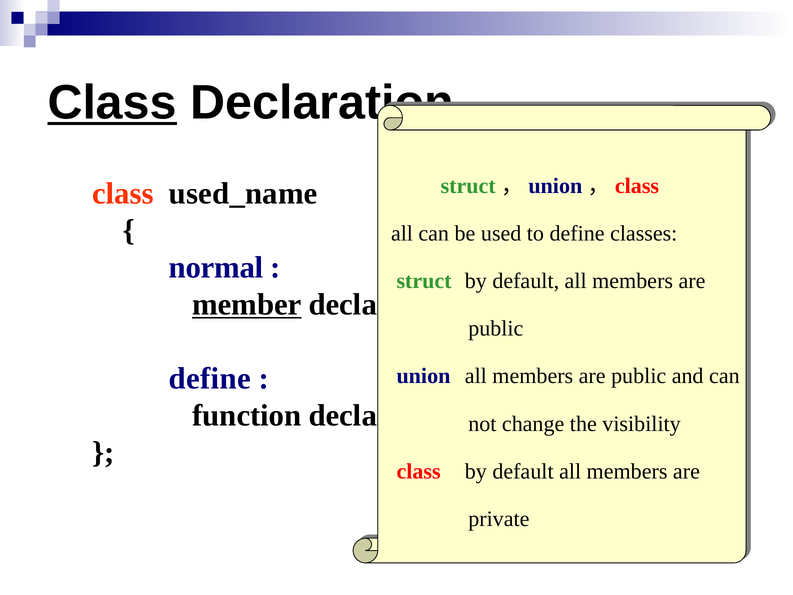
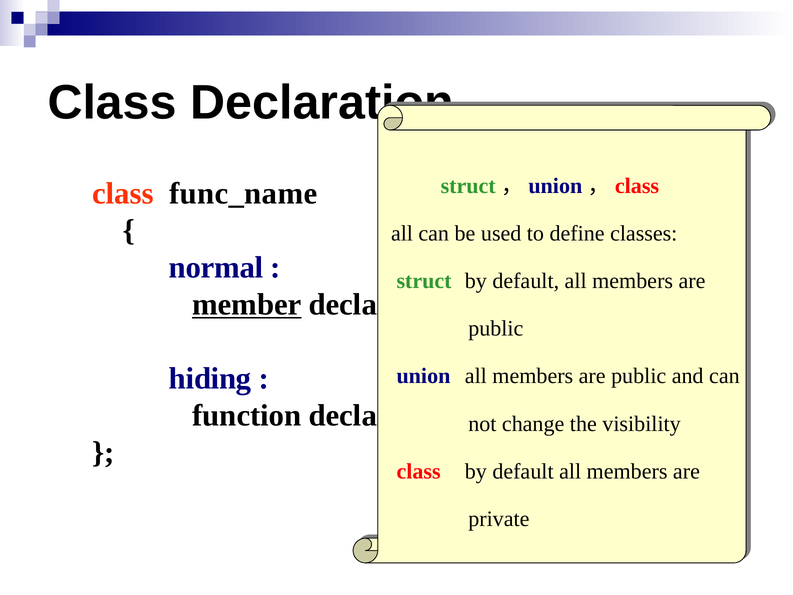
Class underline: present -> none (112, 102)
used_name: used_name -> func_name (243, 193)
define: define -> hiding (210, 378)
